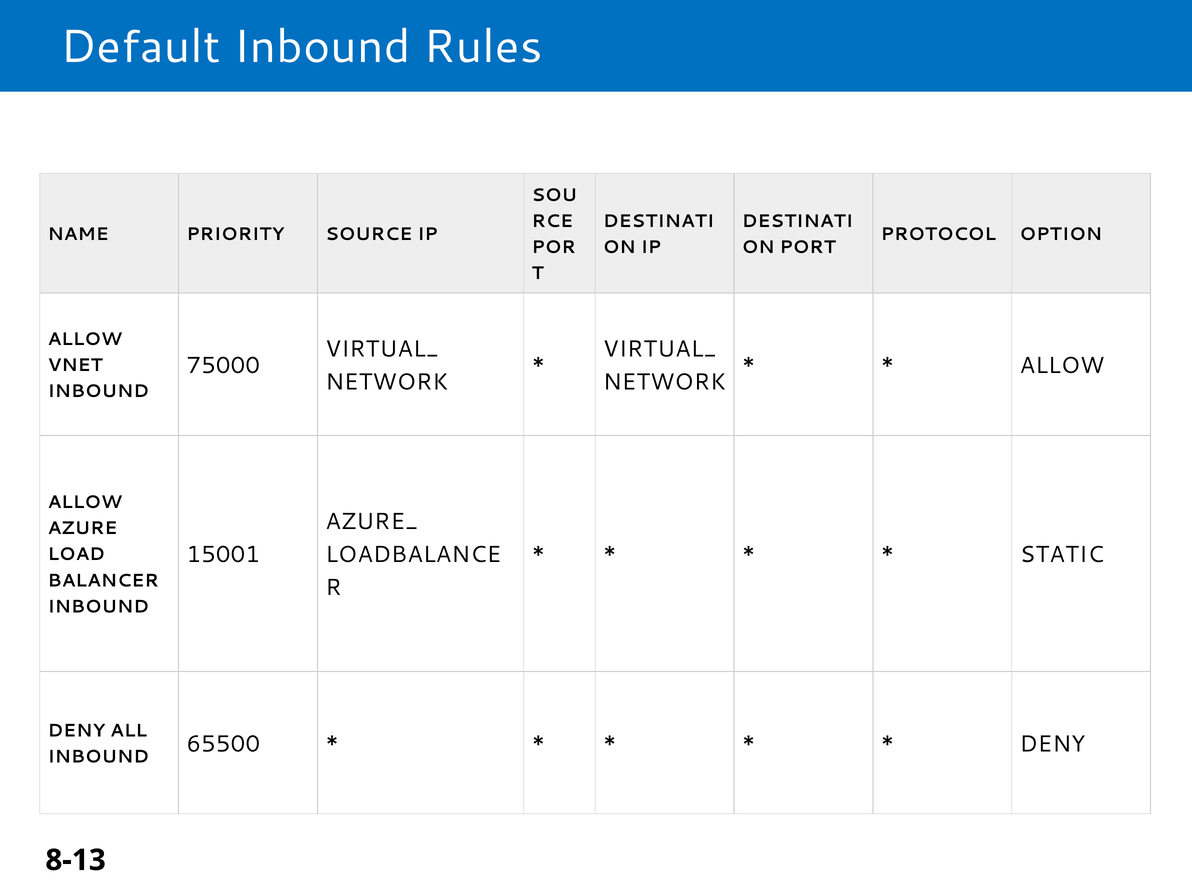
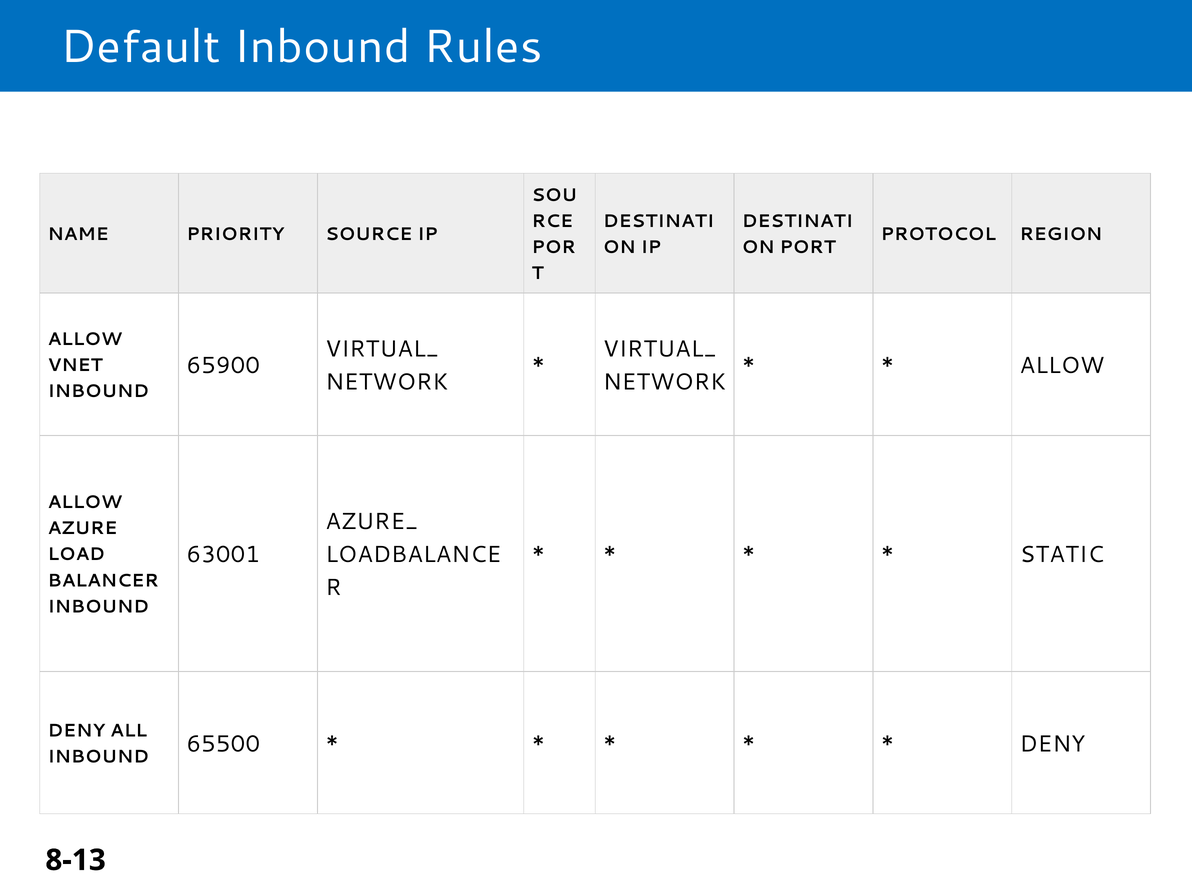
OPTION: OPTION -> REGION (1061, 234)
75000: 75000 -> 65900 (223, 365)
15001: 15001 -> 63001 (223, 555)
